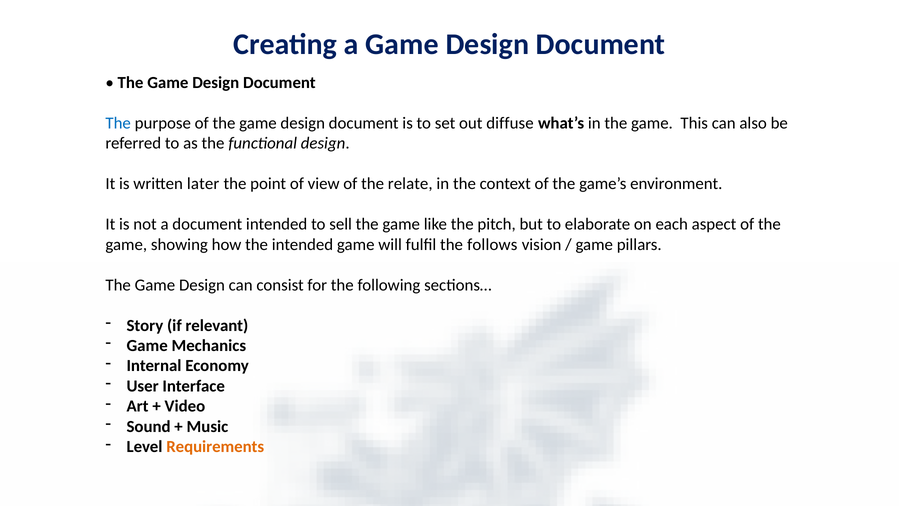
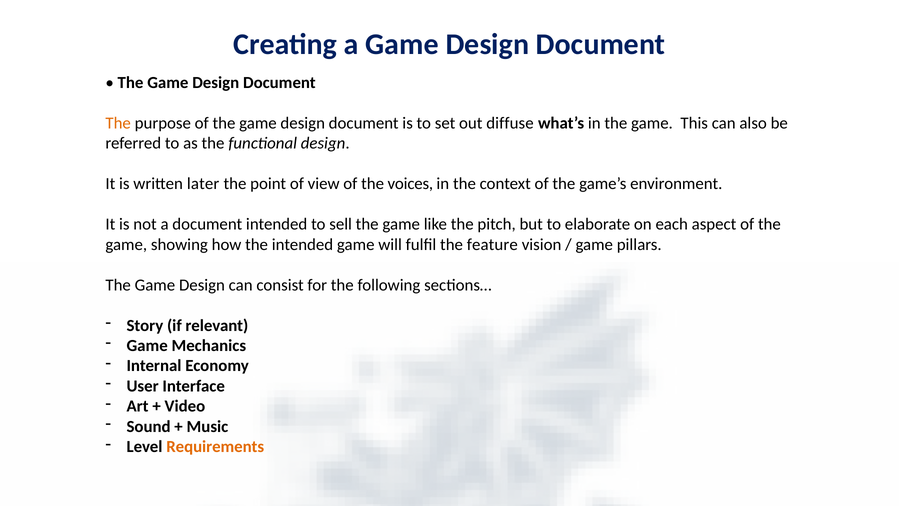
The colour: blue -> orange (118, 123)
relate: relate -> voices (410, 184)
follows: follows -> feature (492, 244)
